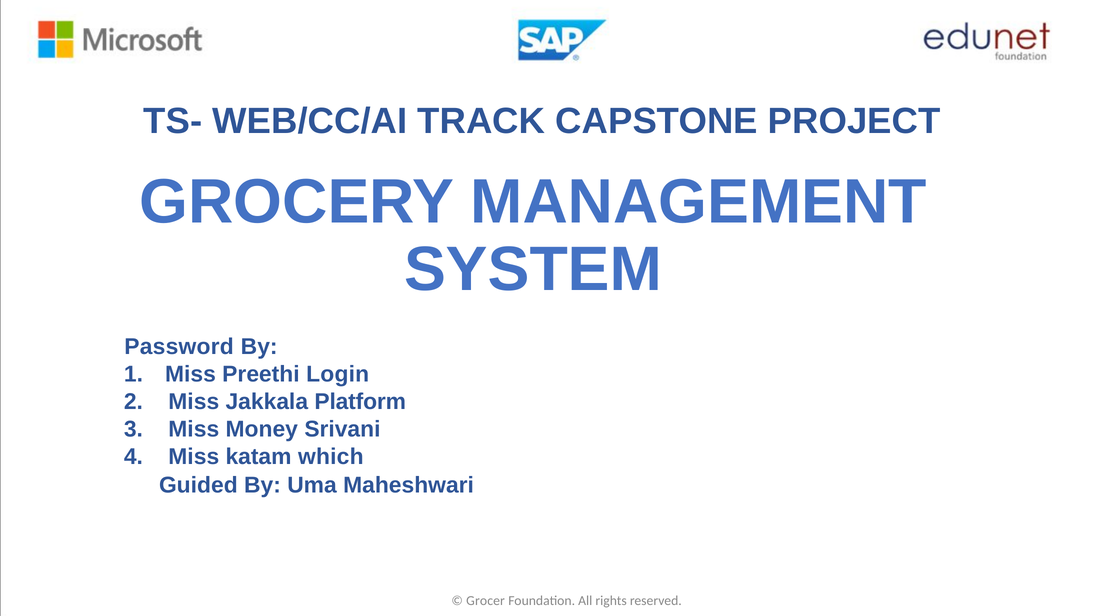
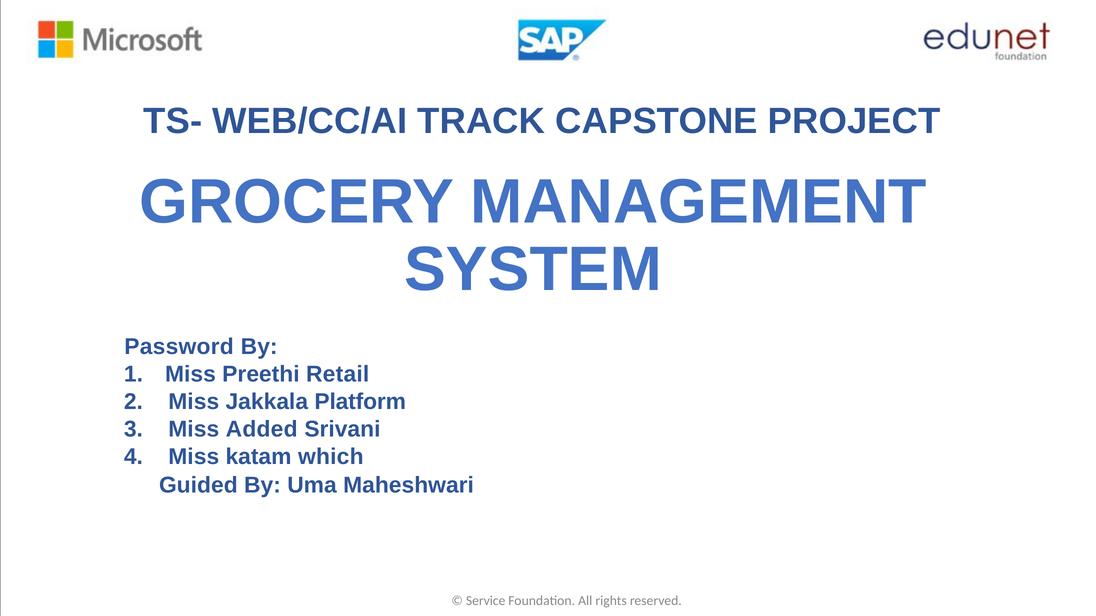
Login: Login -> Retail (338, 375)
Money: Money -> Added (262, 429)
Grocer: Grocer -> Service (486, 601)
